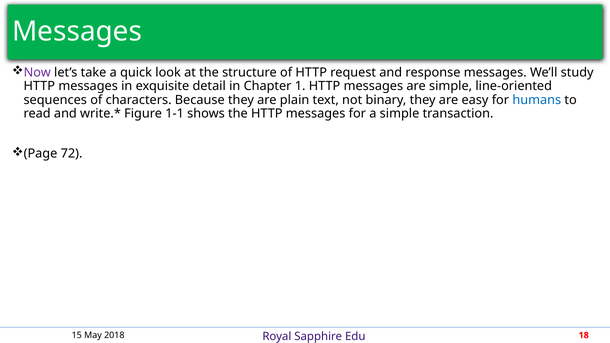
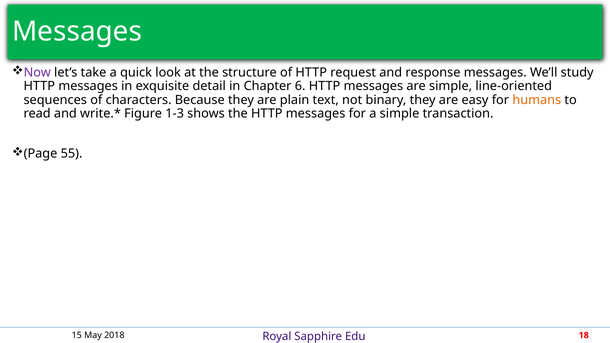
1: 1 -> 6 (300, 86)
humans colour: blue -> orange (537, 100)
1-1: 1-1 -> 1-3 (175, 114)
72: 72 -> 55 (72, 154)
